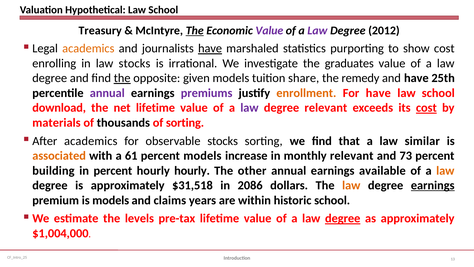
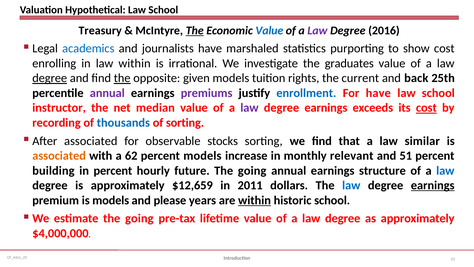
Value colour: purple -> blue (269, 30)
2012: 2012 -> 2016 (384, 30)
academics colour: orange -> blue (88, 48)
have underline: present -> none (210, 48)
law stocks: stocks -> within (135, 63)
degree underline: none -> present (50, 78)
share: share -> rights (304, 78)
remedy: remedy -> current (360, 78)
and have: have -> back (416, 78)
enrollment colour: orange -> blue (306, 93)
download: download -> instructor (59, 108)
net lifetime: lifetime -> median (155, 108)
relevant: relevant -> earnings (326, 108)
materials: materials -> recording (56, 122)
thousands colour: black -> blue (123, 122)
After academics: academics -> associated (91, 141)
61: 61 -> 62 (131, 156)
73: 73 -> 51 (406, 156)
hourly hourly: hourly -> future (192, 170)
other: other -> going (252, 170)
available: available -> structure (382, 170)
law colour: orange -> blue (445, 170)
$31,518: $31,518 -> $12,659 (192, 185)
2086: 2086 -> 2011 (250, 185)
law colour: orange -> blue (351, 185)
claims: claims -> please (170, 200)
within underline: none -> present (255, 200)
estimate the levels: levels -> going (139, 218)
degree underline: present -> none (343, 218)
$1,004,000: $1,004,000 -> $4,000,000 (60, 233)
